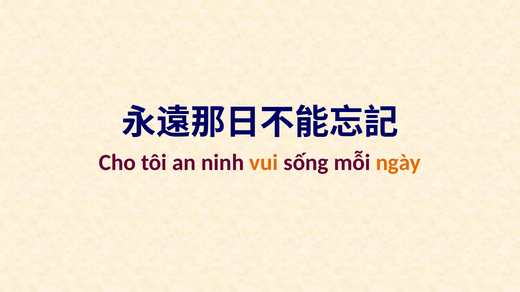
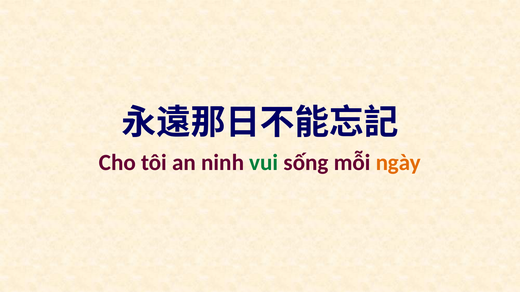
vui colour: orange -> green (264, 163)
